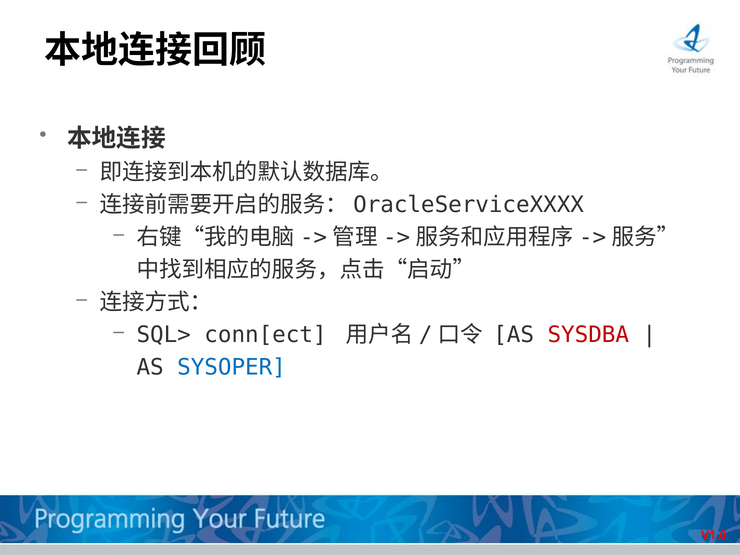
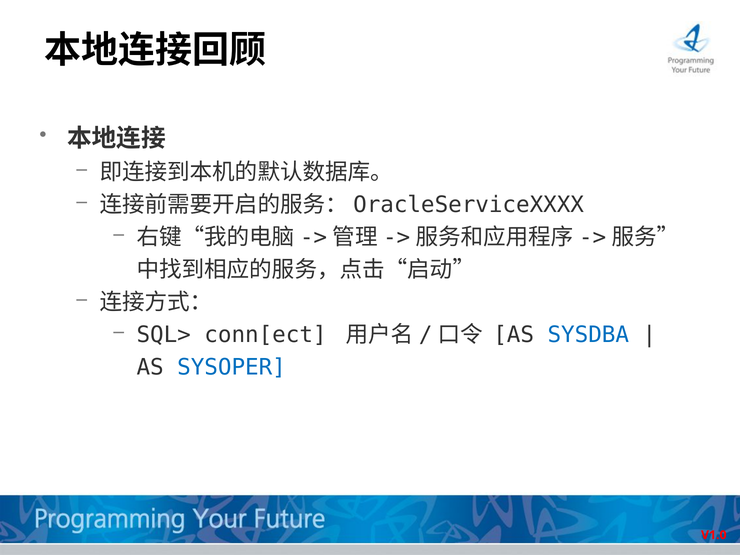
SYSDBA colour: red -> blue (588, 335)
